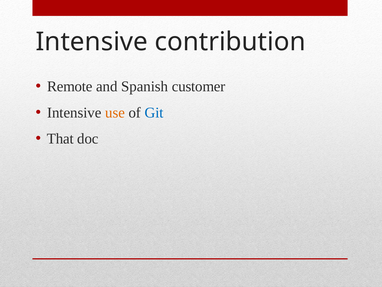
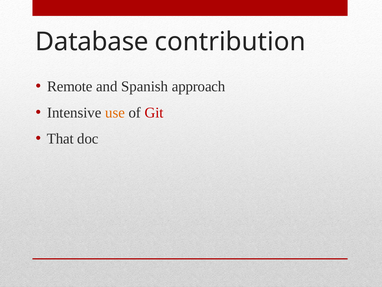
Intensive: Intensive -> Database (92, 42)
customer: customer -> approach (199, 86)
Git colour: blue -> red (154, 112)
